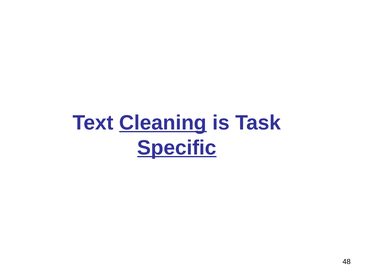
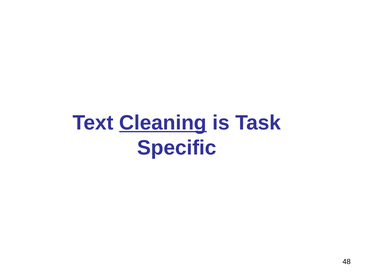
Specific underline: present -> none (177, 148)
